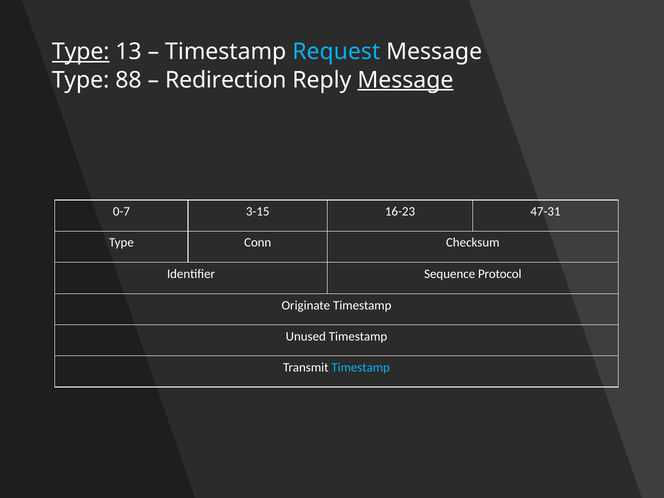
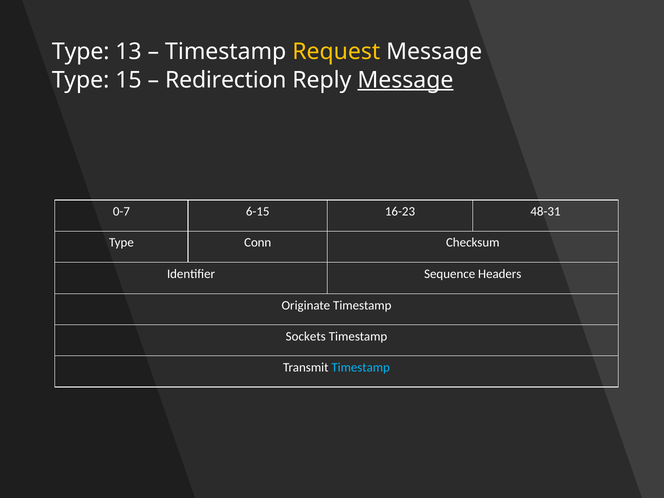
Type underline: present -> none (81, 52)
Request colour: light blue -> yellow (336, 52)
88: 88 -> 15 (128, 80)
3-15: 3-15 -> 6-15 (258, 212)
47-31: 47-31 -> 48-31 (545, 212)
Protocol: Protocol -> Headers (500, 274)
Unused: Unused -> Sockets (306, 336)
